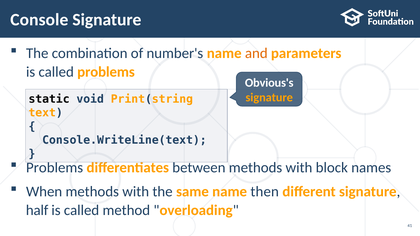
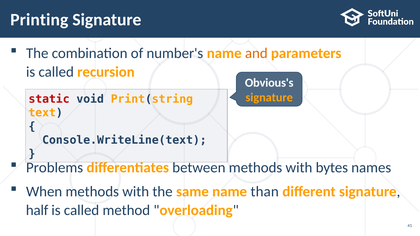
Console: Console -> Printing (39, 20)
called problems: problems -> recursion (106, 72)
static colour: black -> red (49, 99)
block: block -> bytes (332, 168)
then: then -> than (265, 192)
